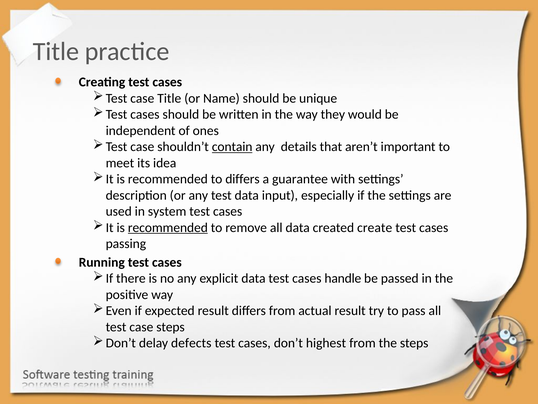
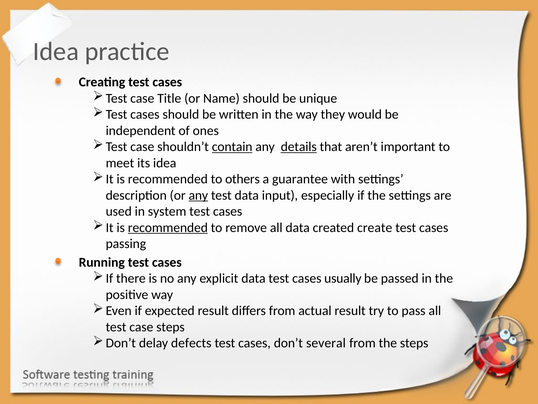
Title: Title -> Idea (56, 52)
details underline: none -> present (299, 147)
to differs: differs -> others (243, 179)
any underline: none -> present (198, 195)
handle: handle -> usually (343, 278)
highest: highest -> several (326, 343)
